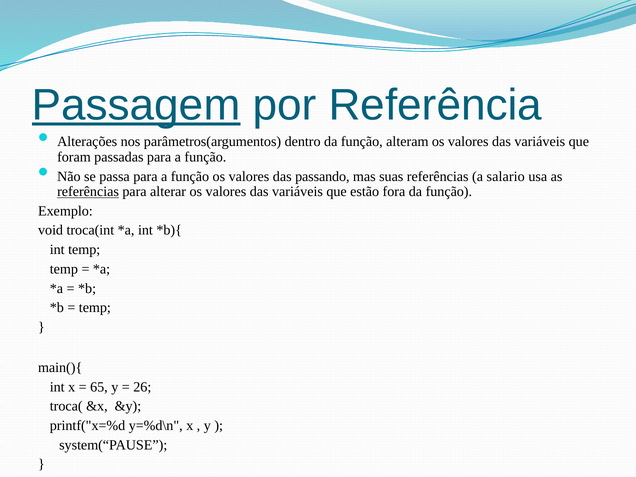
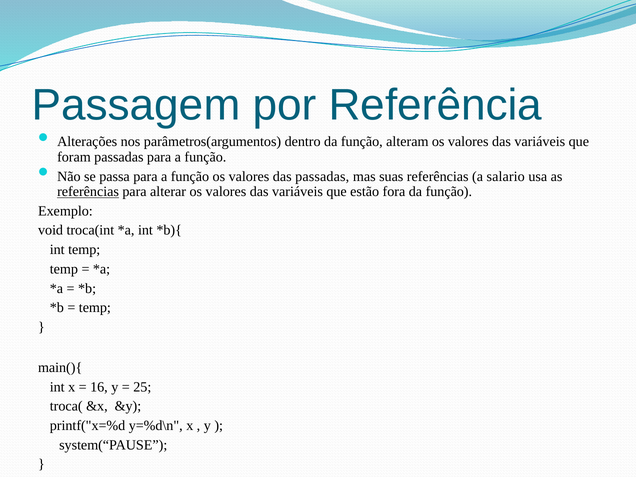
Passagem underline: present -> none (136, 105)
das passando: passando -> passadas (322, 176)
65: 65 -> 16 (99, 387)
26: 26 -> 25 (142, 387)
